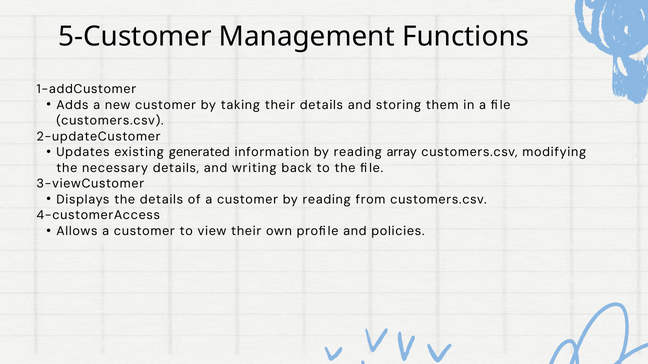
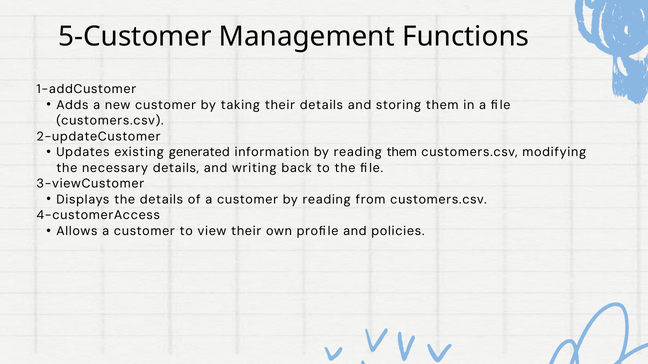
reading array: array -> them (402, 152)
